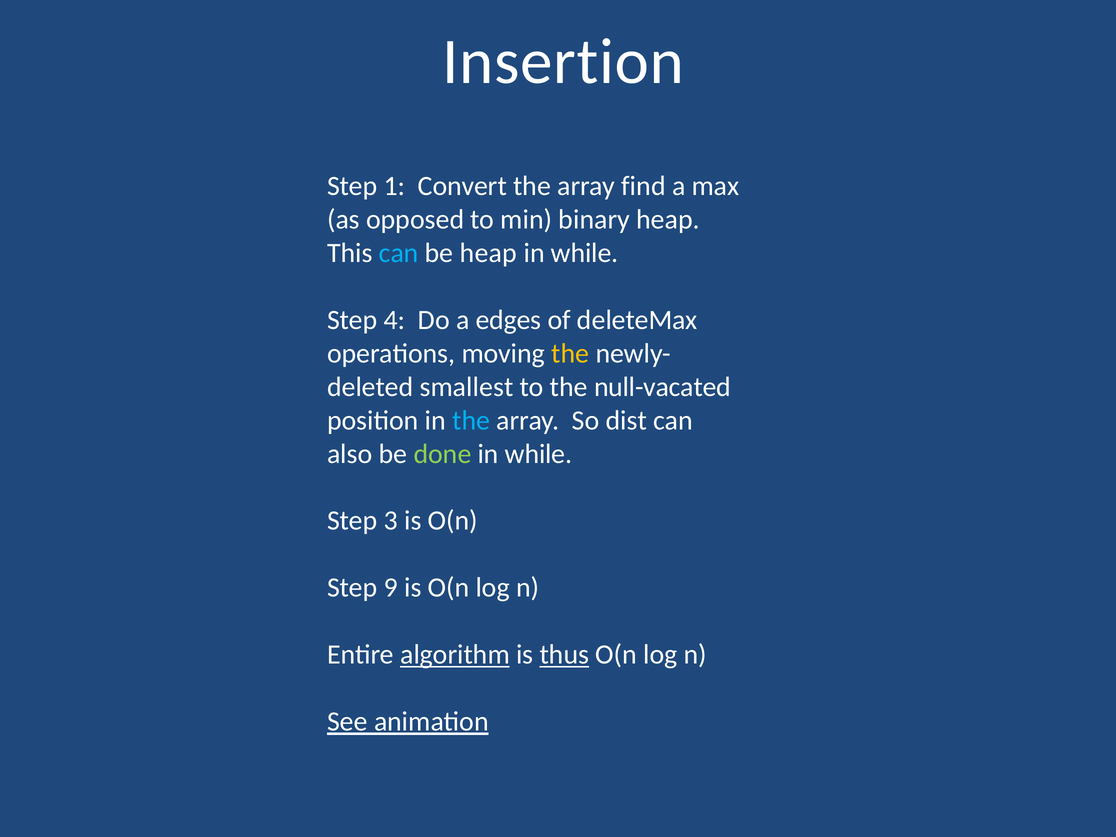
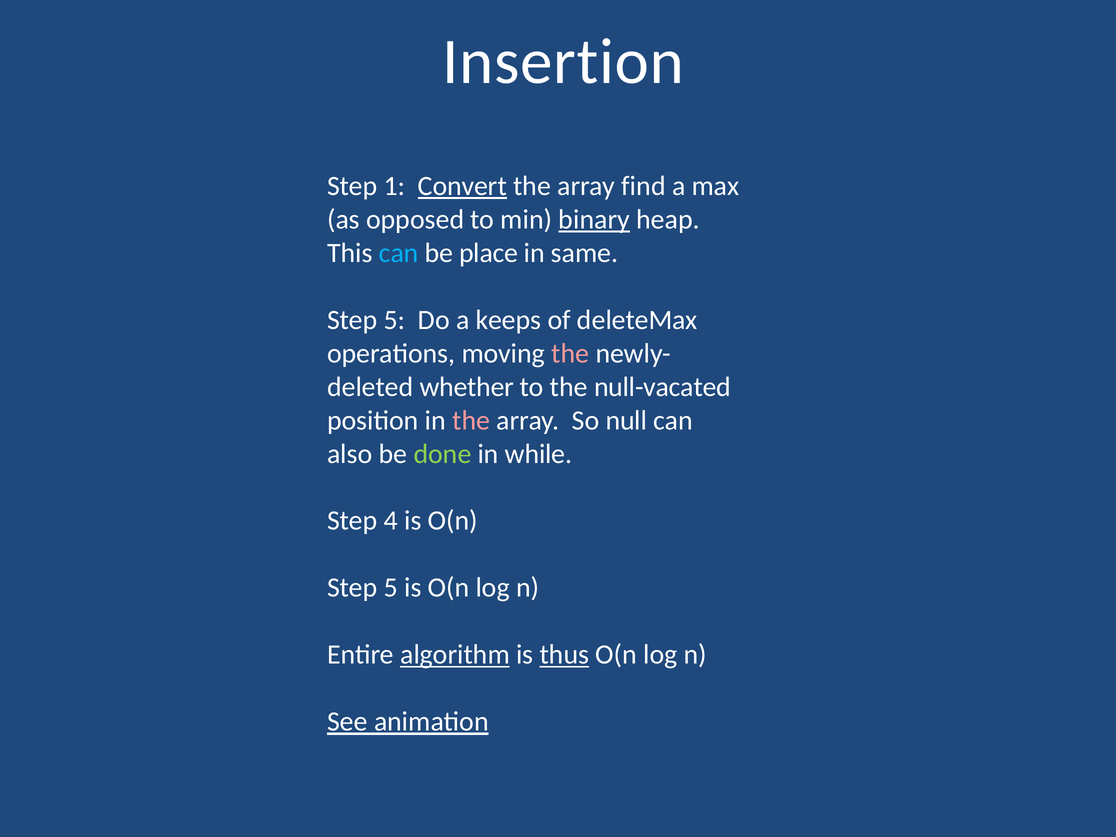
Convert underline: none -> present (462, 186)
binary underline: none -> present (594, 219)
be heap: heap -> place (489, 253)
while: while -> same (585, 253)
4: 4 -> 5 (394, 320)
edges: edges -> keeps (508, 320)
the colour: yellow -> pink (570, 353)
smallest: smallest -> whether (467, 387)
the colour: light blue -> pink (471, 420)
dist: dist -> null (626, 420)
3: 3 -> 4 (391, 521)
9: 9 -> 5 (391, 588)
